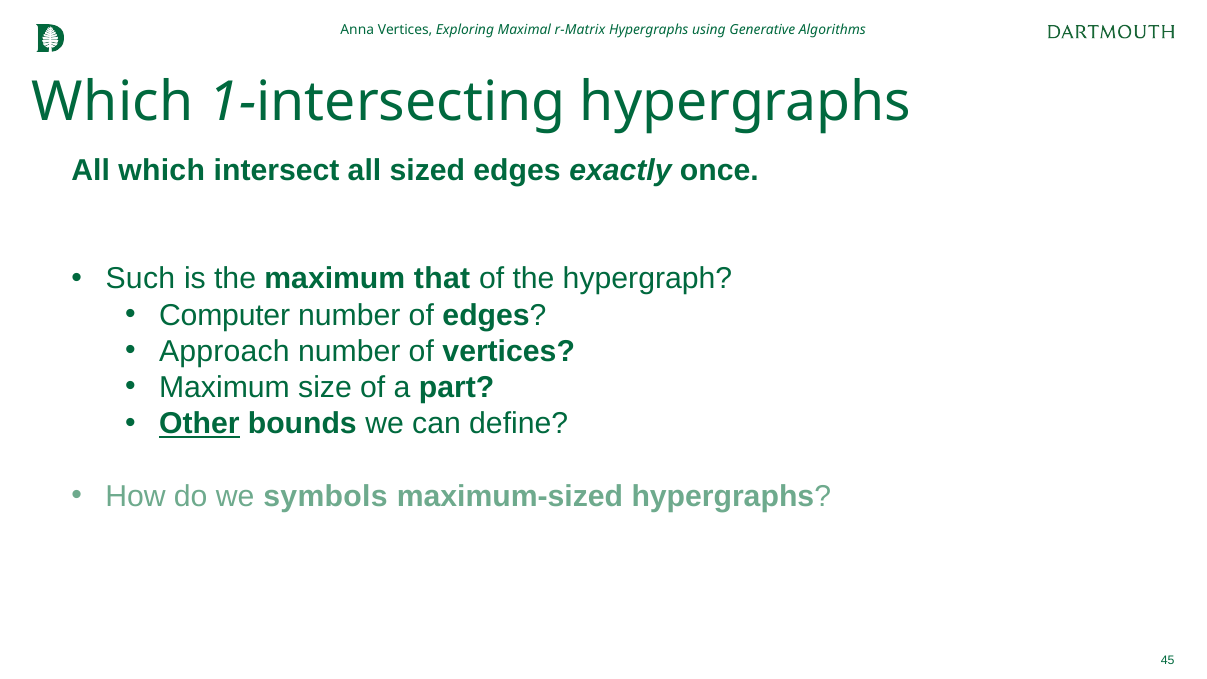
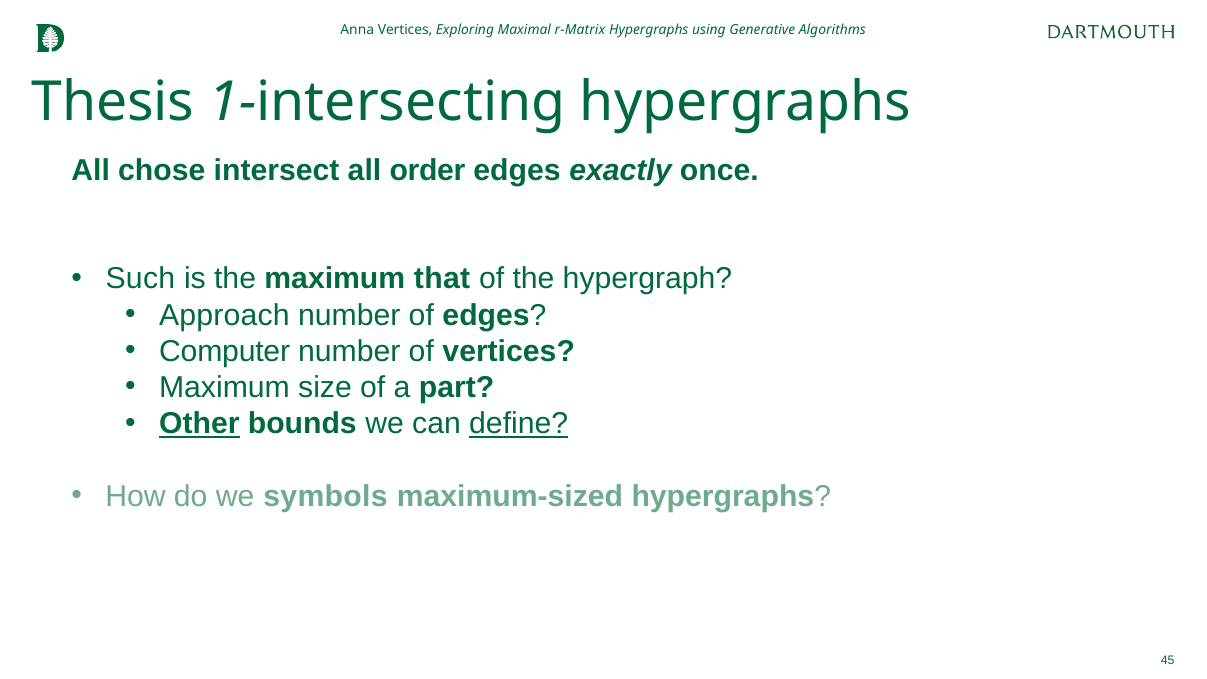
Which: Which -> Thesis (113, 102)
All which: which -> chose (162, 170)
sized: sized -> order (428, 170)
Computer: Computer -> Approach (224, 315)
Approach: Approach -> Computer (225, 351)
define underline: none -> present (519, 424)
